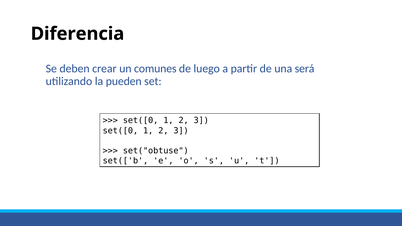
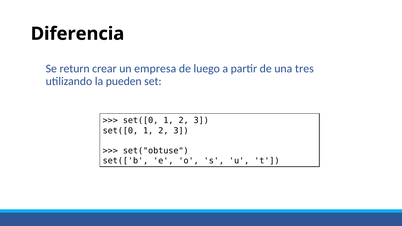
deben: deben -> return (75, 69)
comunes: comunes -> empresa (155, 69)
será: será -> tres (304, 69)
